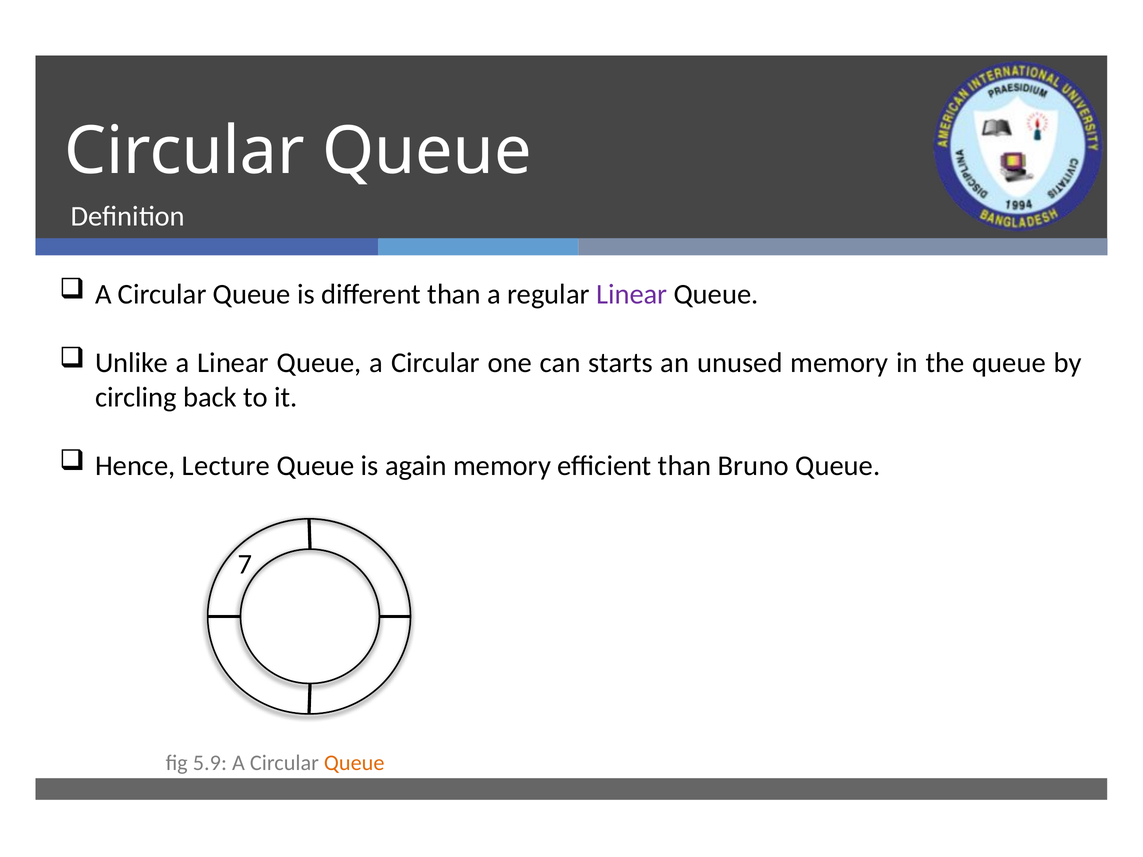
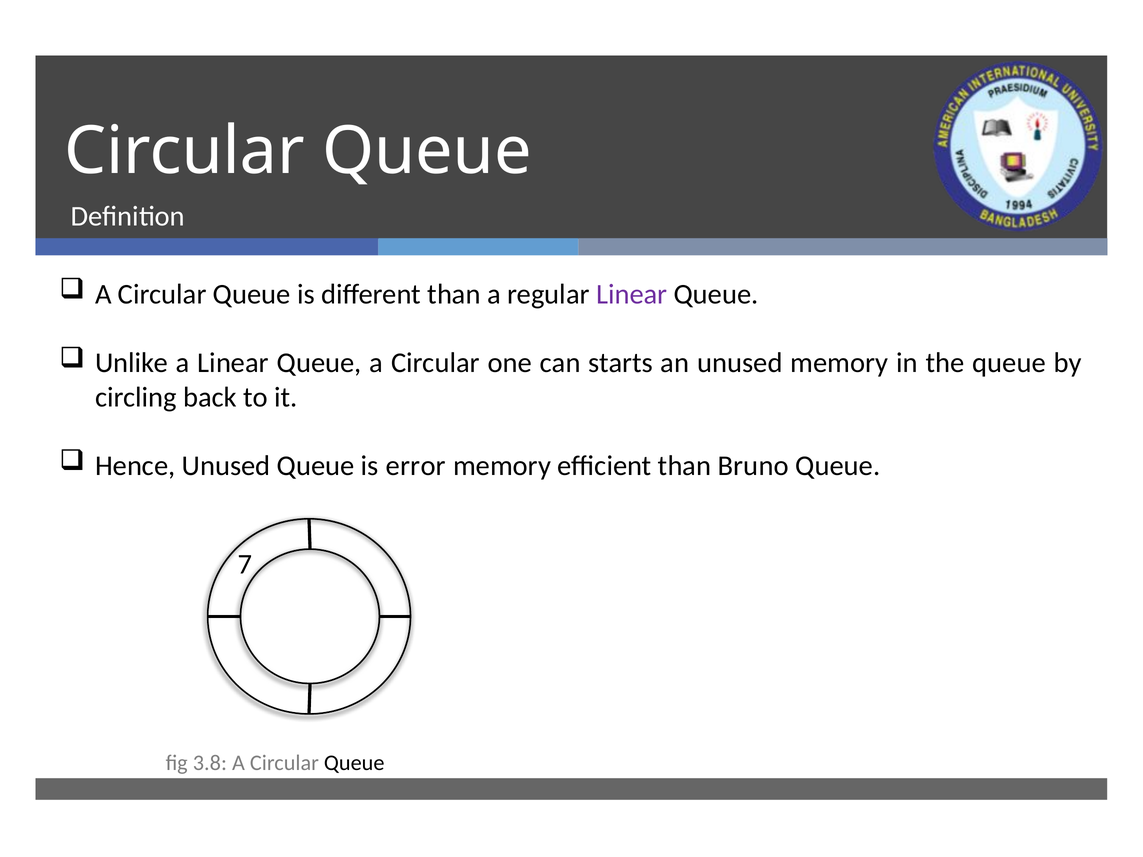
Hence Lecture: Lecture -> Unused (226, 466)
again: again -> error (416, 466)
5.9: 5.9 -> 3.8 (210, 763)
Queue colour: orange -> black (354, 763)
